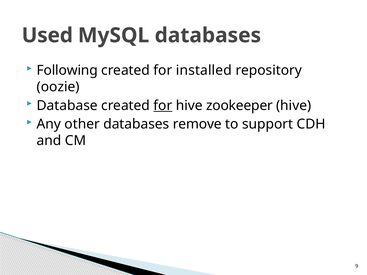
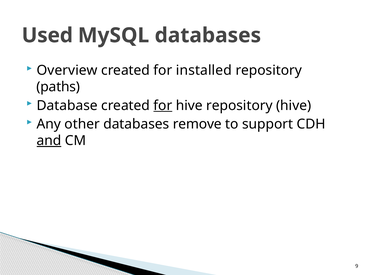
Following: Following -> Overview (67, 70)
oozie: oozie -> paths (58, 87)
hive zookeeper: zookeeper -> repository (239, 106)
and underline: none -> present (49, 141)
